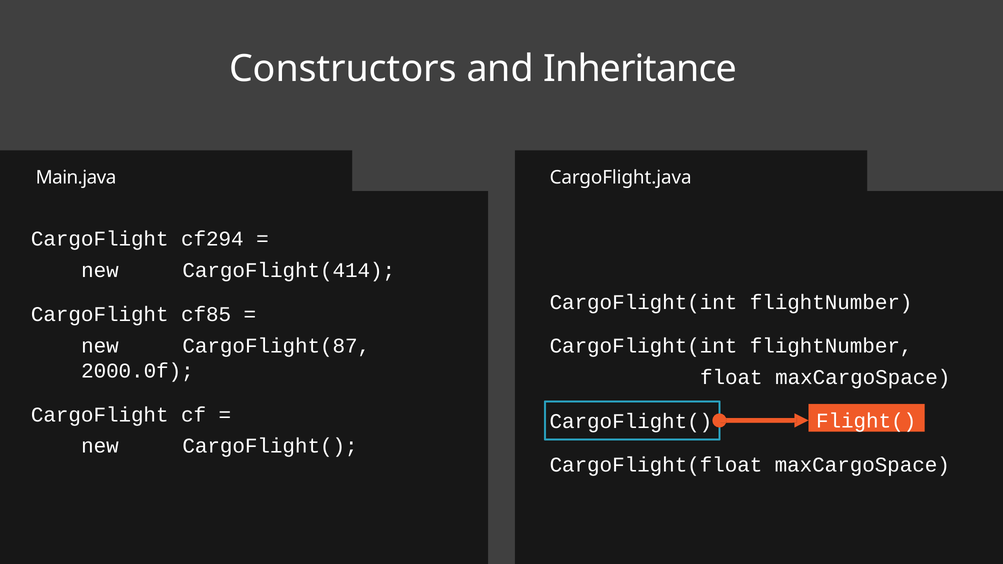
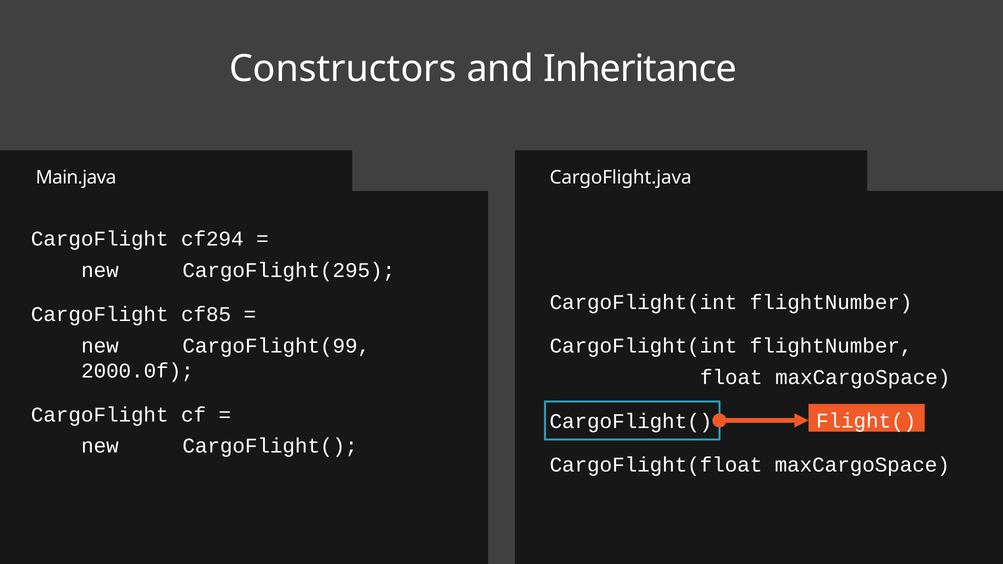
CargoFlight(414: CargoFlight(414 -> CargoFlight(295 (289, 271)
CargoFlight(87: CargoFlight(87 -> CargoFlight(99 (276, 346)
